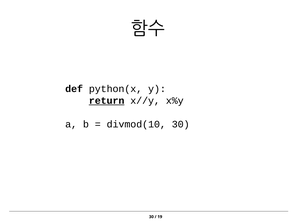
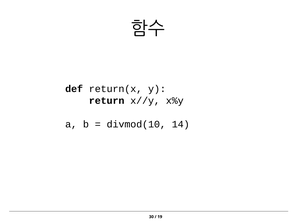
python(x: python(x -> return(x (116, 89)
return underline: present -> none (107, 101)
divmod(10 30: 30 -> 14 (181, 124)
